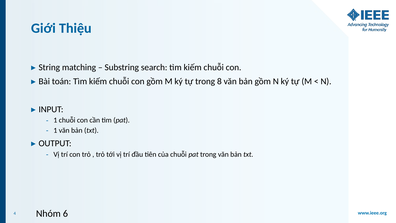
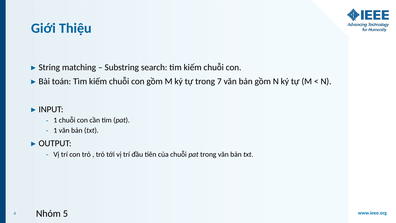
8: 8 -> 7 (219, 81)
6: 6 -> 5 (65, 213)
